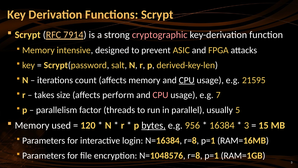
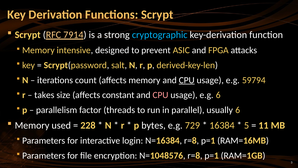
cryptographic colour: pink -> light blue (160, 35)
21595: 21595 -> 59794 (254, 80)
perform: perform -> constant (118, 95)
e.g 7: 7 -> 6 (218, 95)
usually 5: 5 -> 6 (238, 110)
120: 120 -> 228 (88, 125)
bytes underline: present -> none (153, 125)
956: 956 -> 729 (192, 125)
3: 3 -> 5 (247, 125)
15: 15 -> 11 (264, 125)
